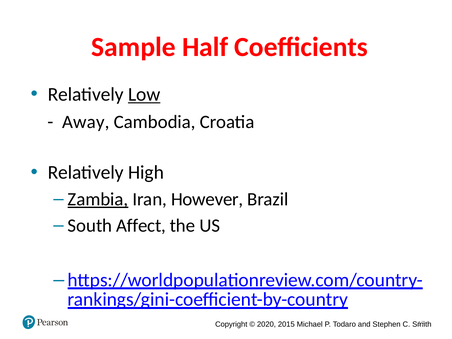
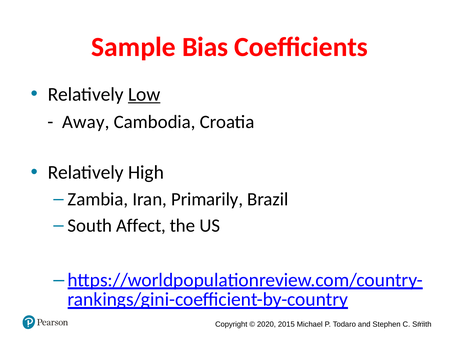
Half: Half -> Bias (205, 47)
Zambia underline: present -> none (98, 199)
However: However -> Primarily (207, 199)
